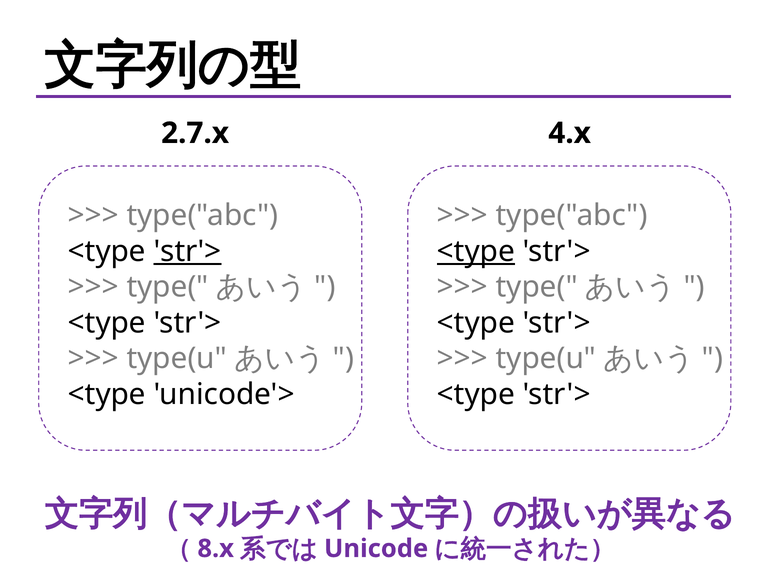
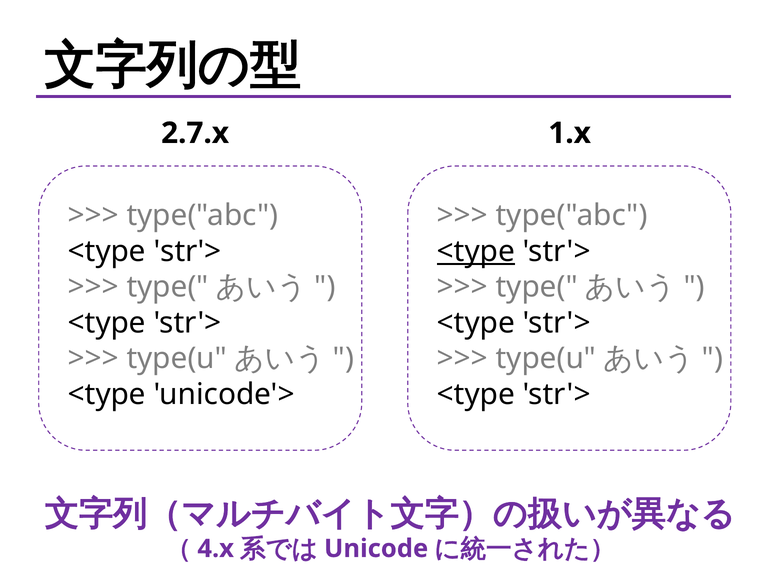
4.x: 4.x -> 1.x (570, 133)
str'> underline: present -> none (188, 251)
8.x: 8.x -> 4.x (216, 549)
